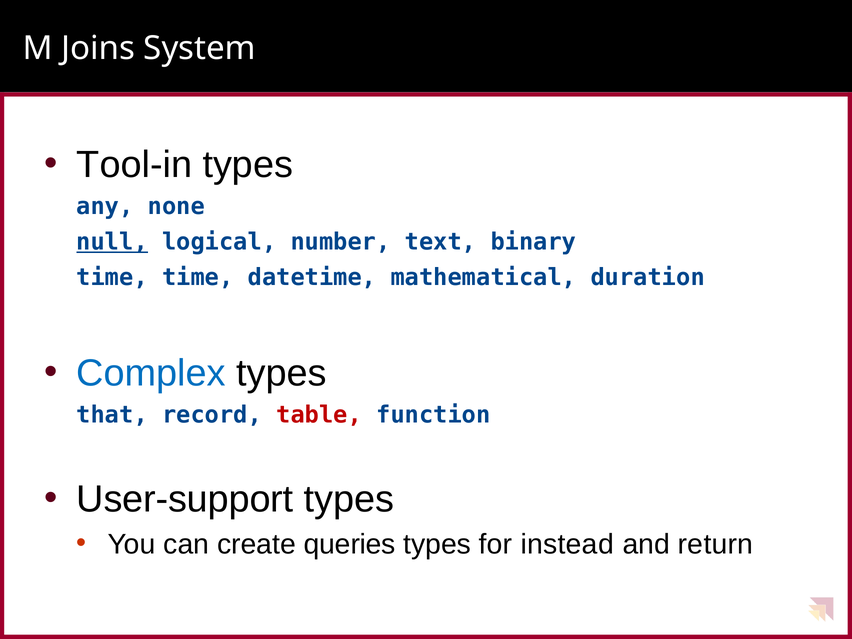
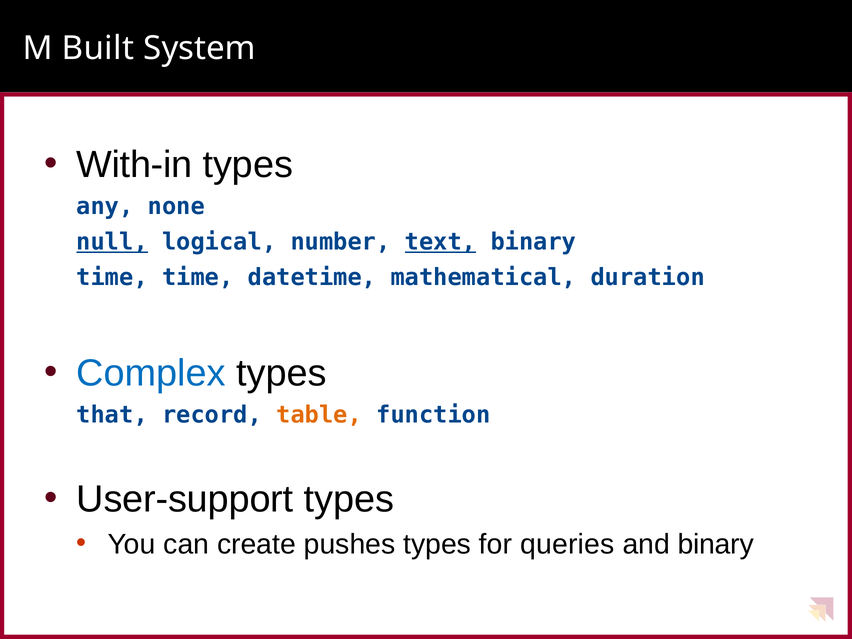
Joins: Joins -> Built (98, 48)
Tool-in: Tool-in -> With-in (134, 165)
text underline: none -> present (441, 242)
table colour: red -> orange (319, 415)
queries: queries -> pushes (350, 544)
instead: instead -> queries (567, 544)
and return: return -> binary (716, 544)
